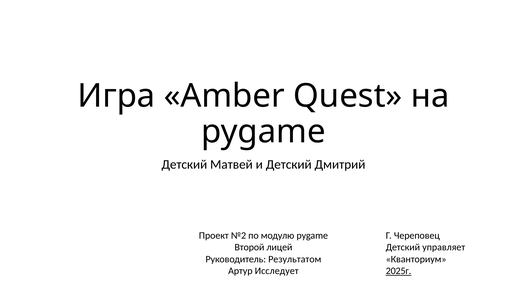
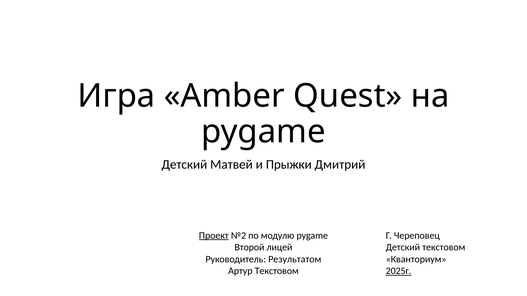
и Детский: Детский -> Прыжки (289, 165)
Проект underline: none -> present (214, 236)
Детский управляет: управляет -> текстовом (444, 248)
Артур Исследует: Исследует -> Текстовом (277, 271)
